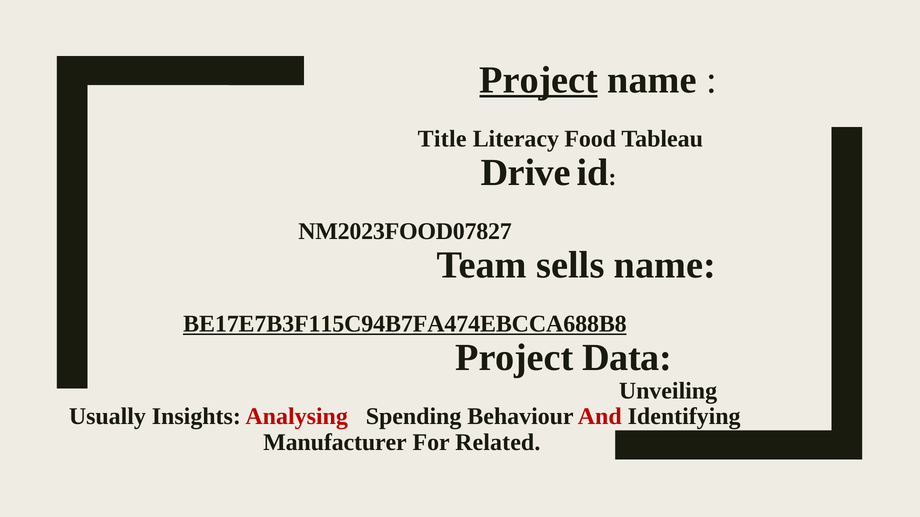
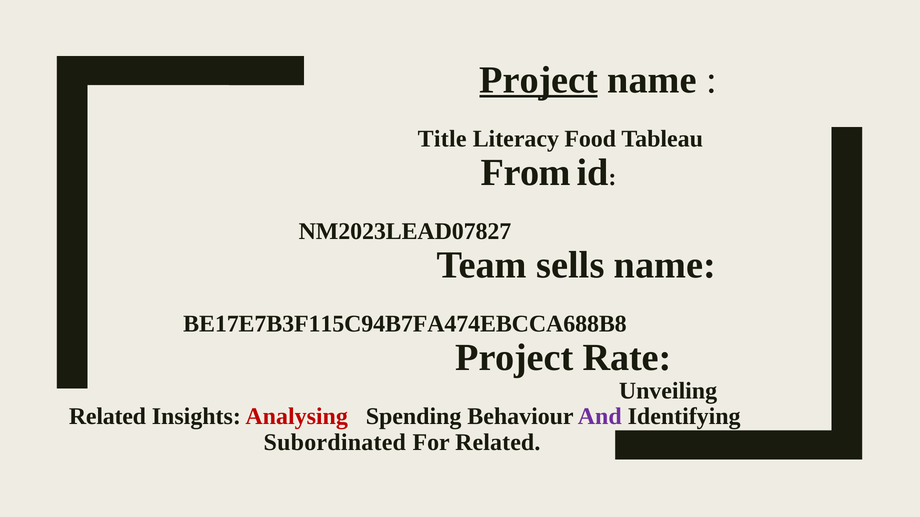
Drive: Drive -> From (526, 173)
NM2023FOOD07827: NM2023FOOD07827 -> NM2023LEAD07827 (405, 232)
BE17E7B3F115C94B7FA474EBCCA688B8 underline: present -> none (405, 324)
Data: Data -> Rate (627, 358)
Usually: Usually -> Related (107, 417)
And colour: red -> purple (600, 417)
Manufacturer: Manufacturer -> Subordinated (335, 443)
